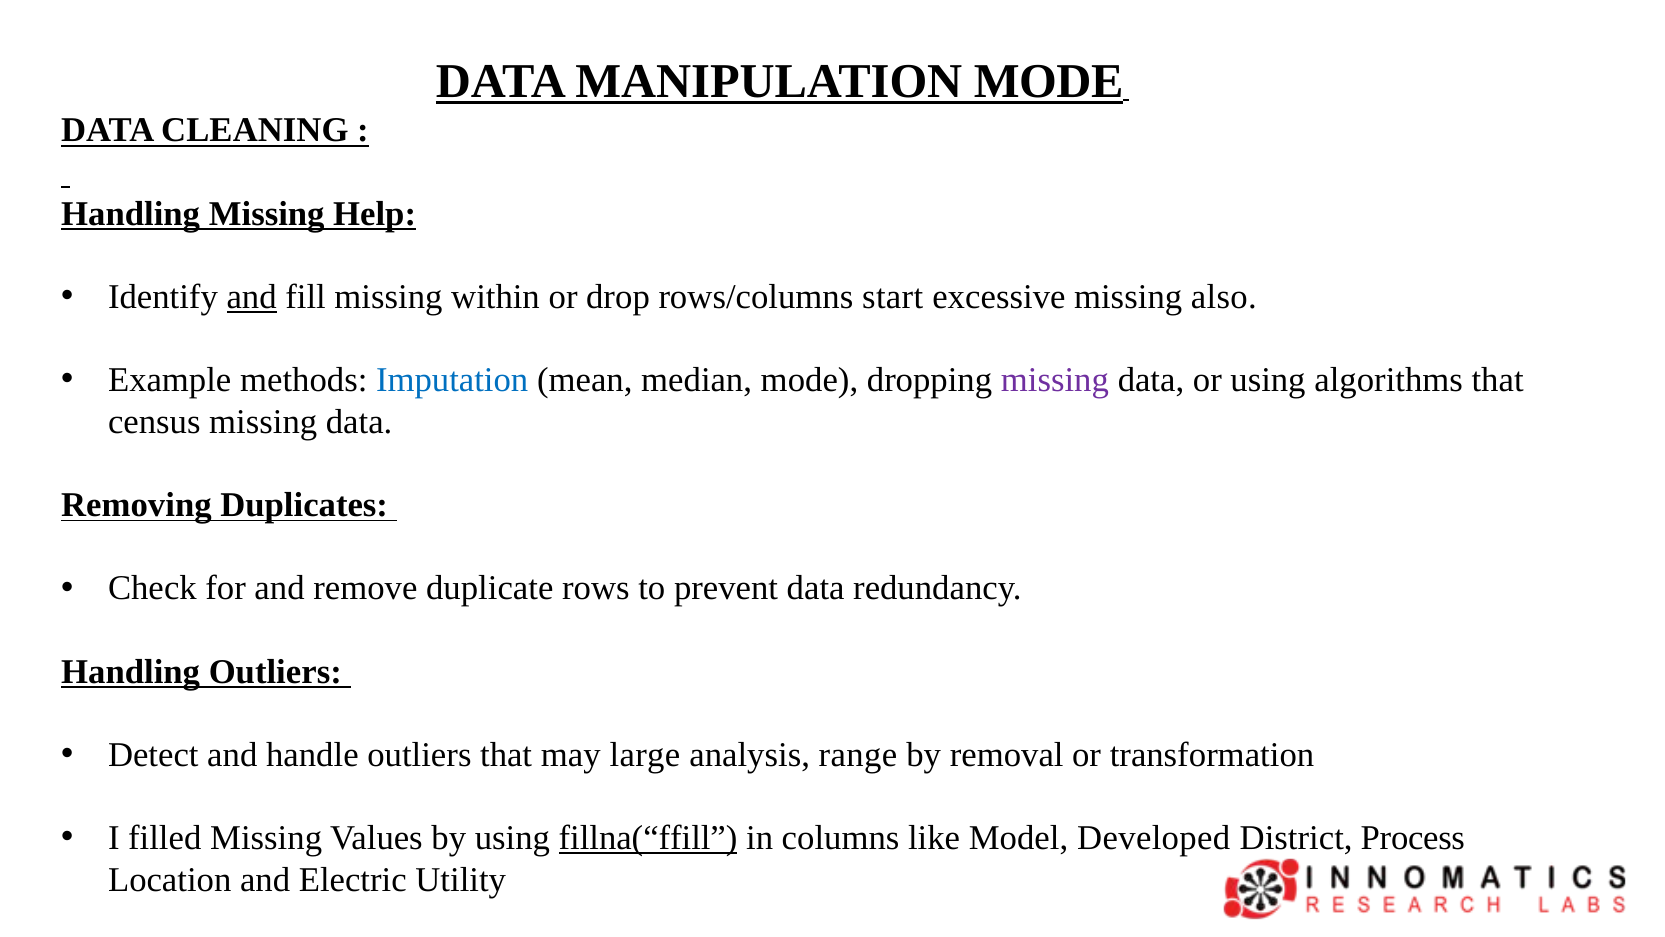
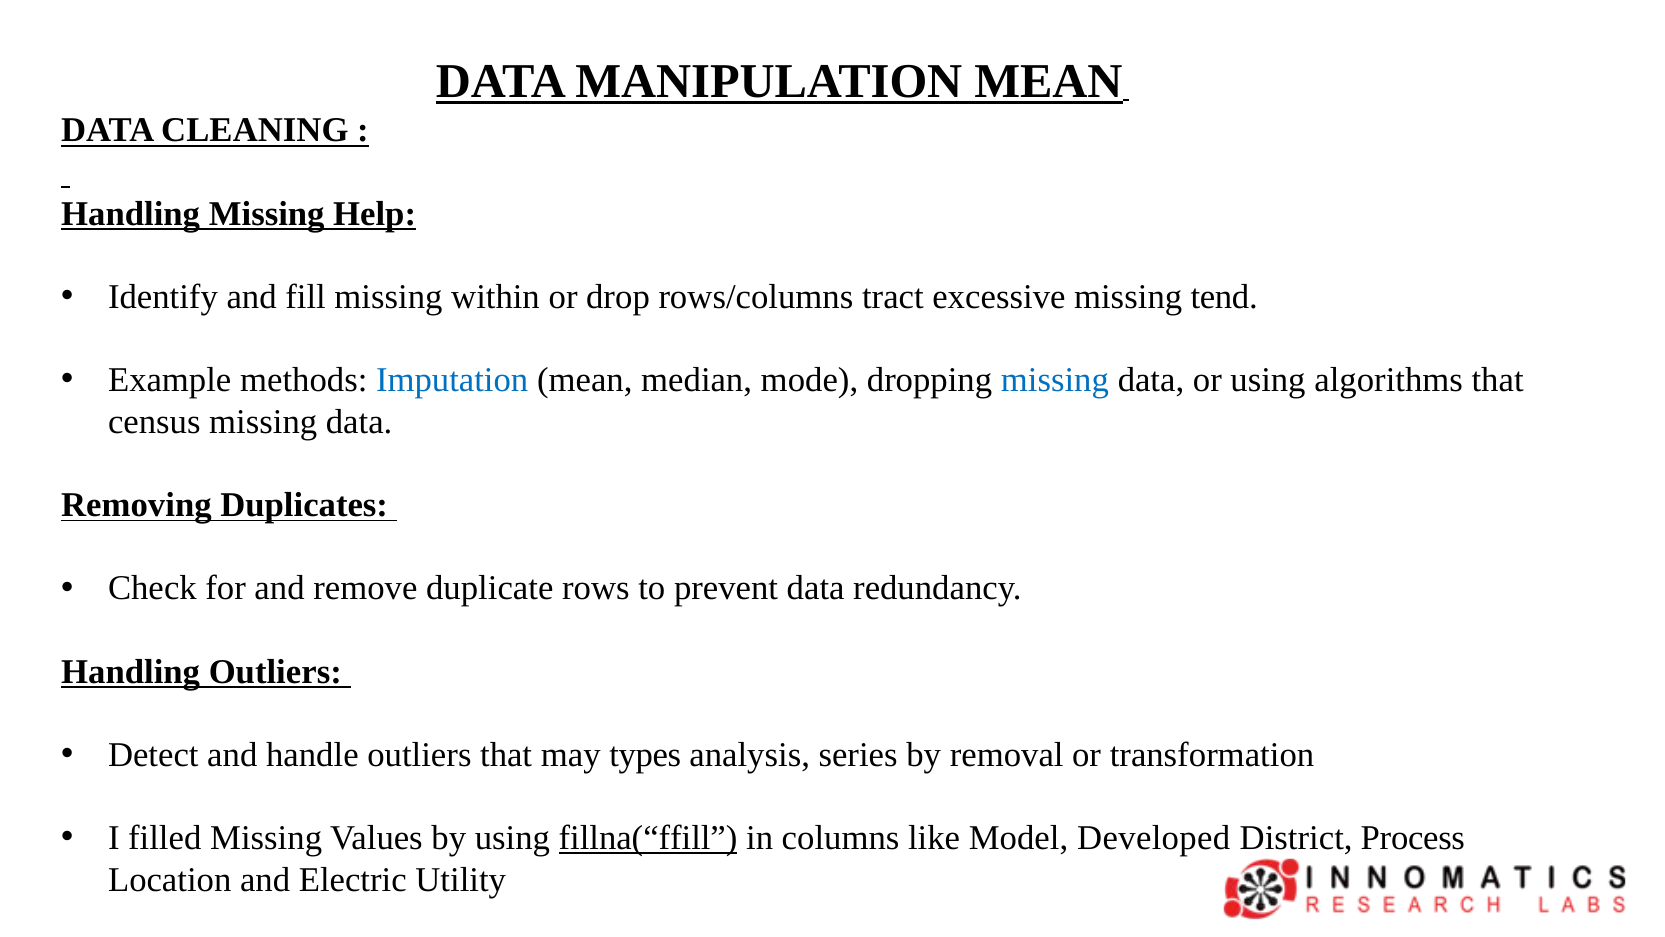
MANIPULATION MODE: MODE -> MEAN (1048, 81)
and underline: present -> none (252, 297)
start: start -> tract (893, 297)
also: also -> tend (1224, 297)
missing colour: purple -> blue (1055, 380)
large: large -> types (645, 755)
range: range -> series (858, 755)
